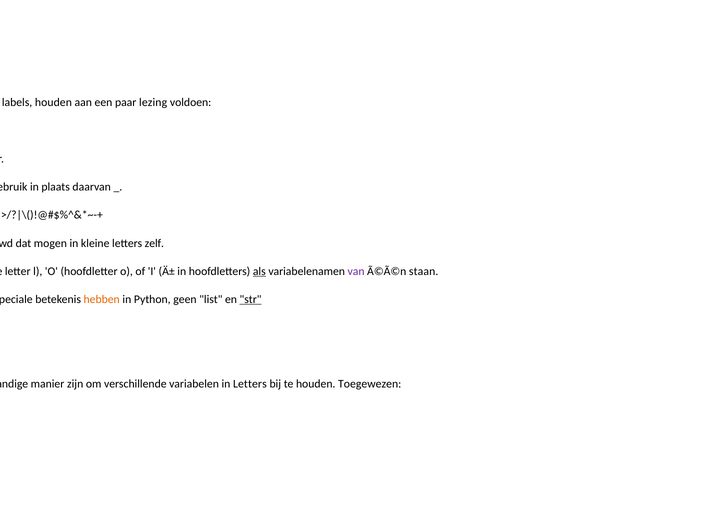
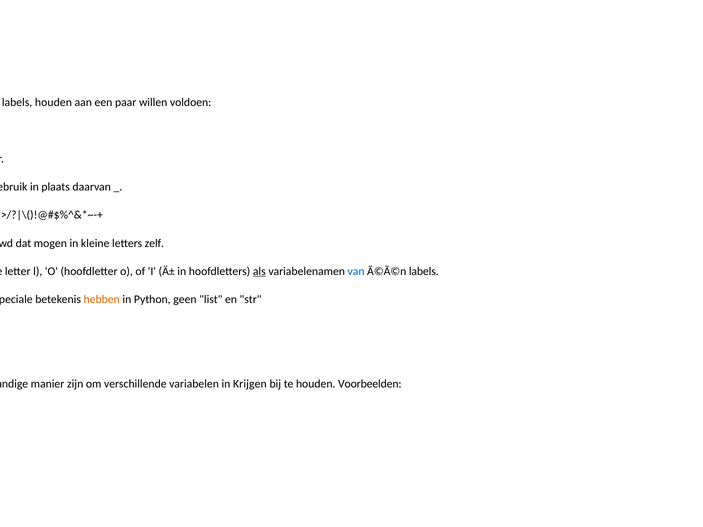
lezing: lezing -> willen (153, 103)
van colour: purple -> blue (356, 271)
Ã©Ã©n staan: staan -> labels (424, 271)
str underline: present -> none (251, 300)
in Letters: Letters -> Krijgen (250, 384)
Toegewezen: Toegewezen -> Voorbeelden (370, 384)
